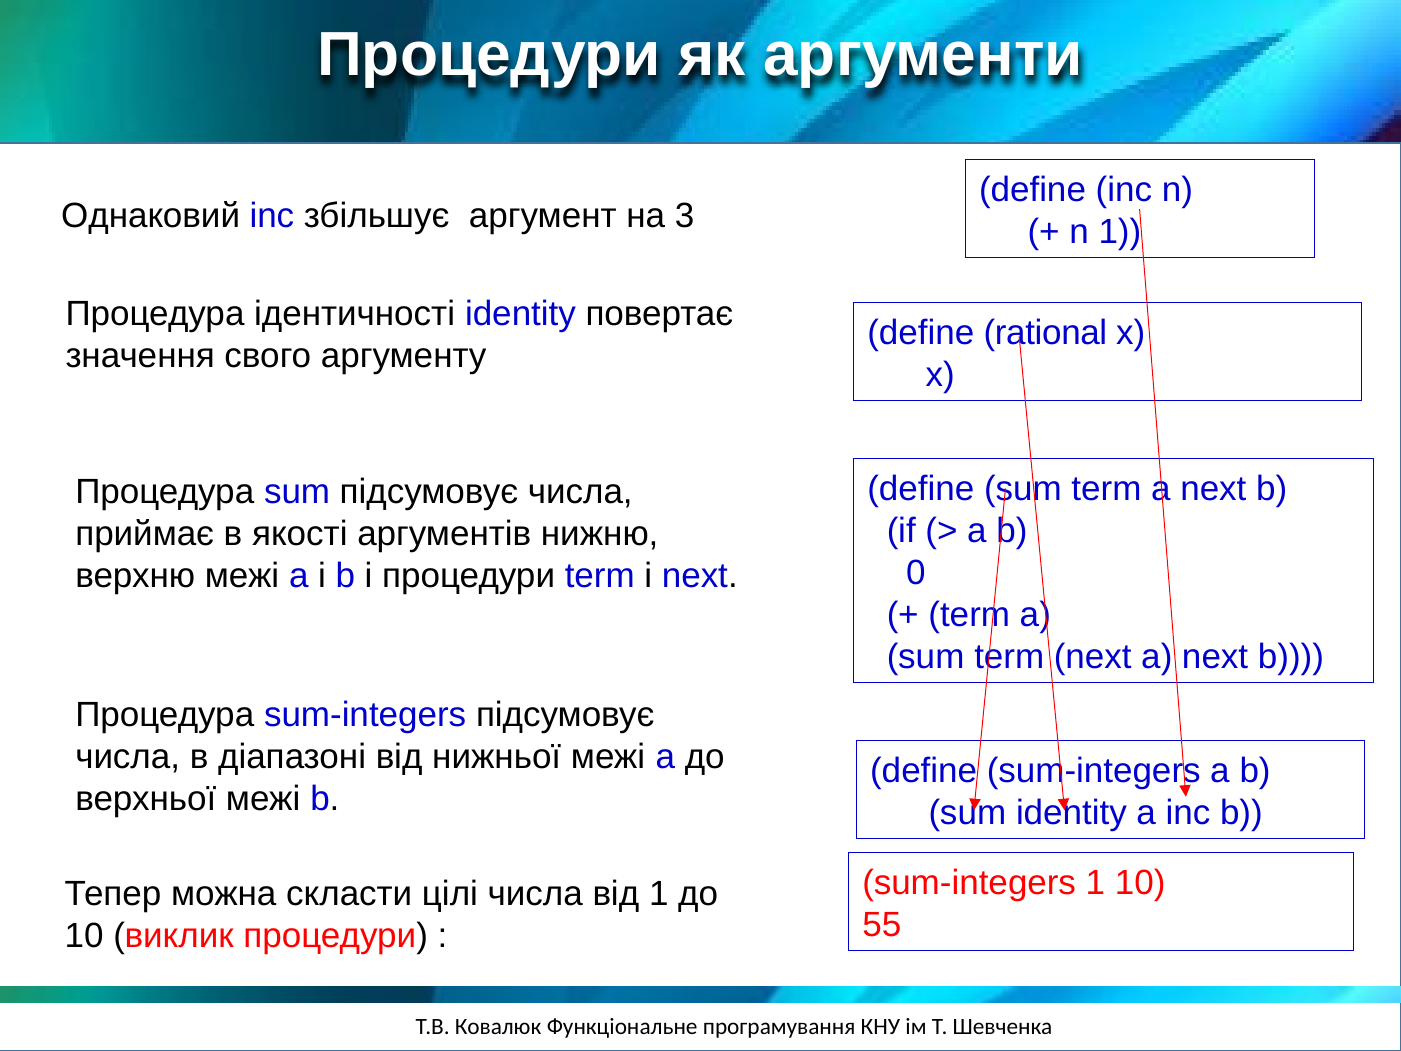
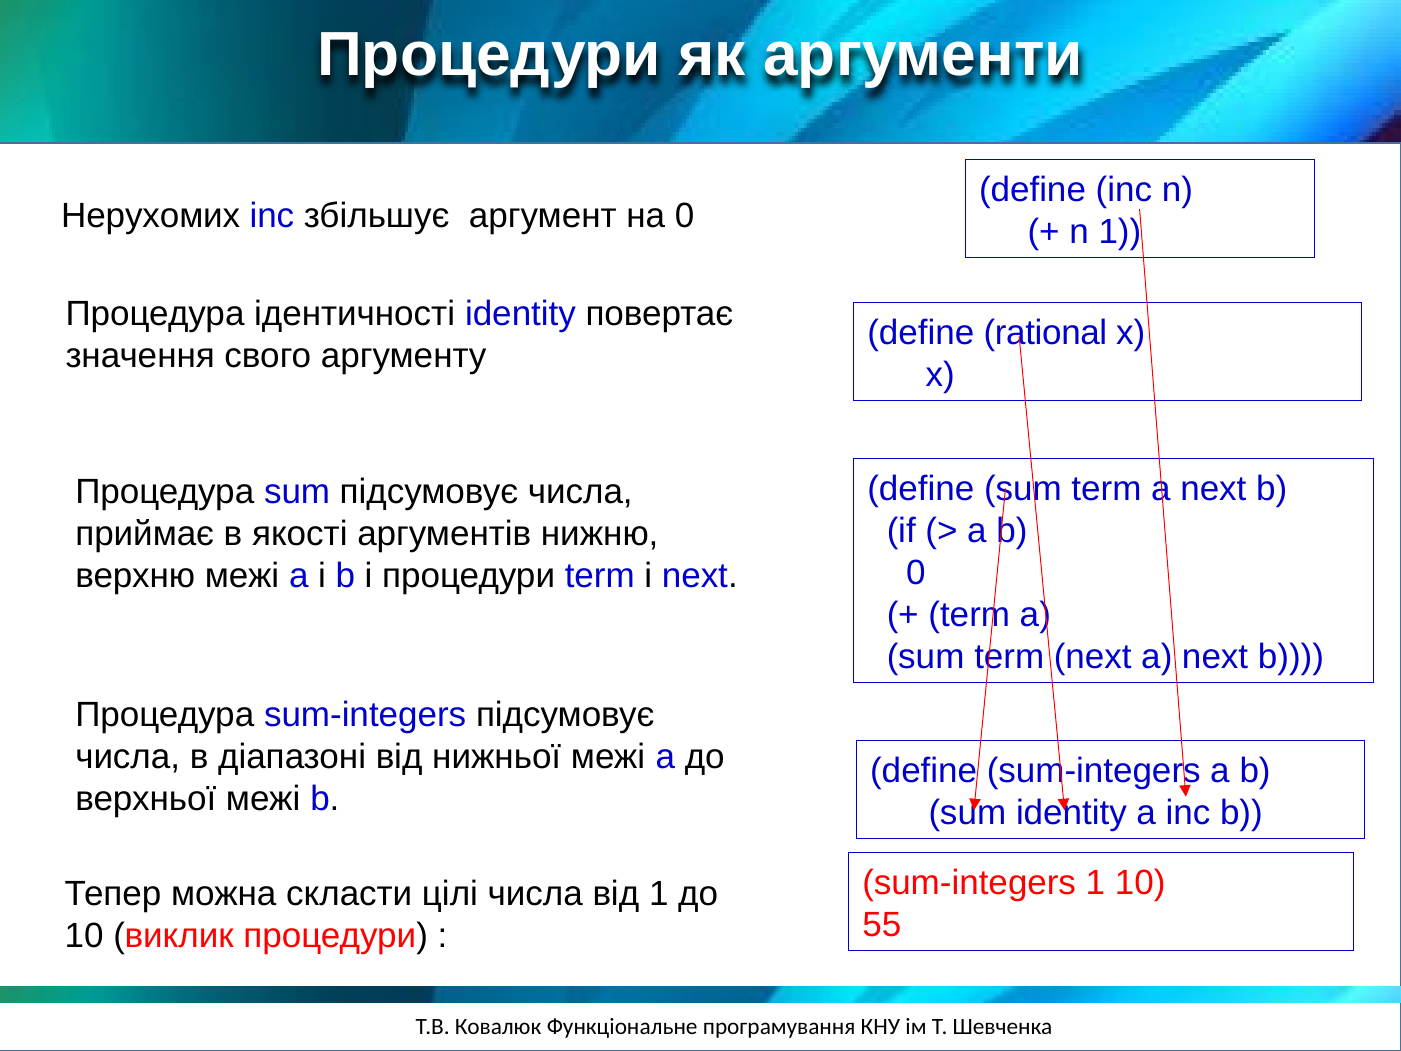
Однаковий: Однаковий -> Нерухомих (151, 216)
на 3: 3 -> 0 (685, 216)
